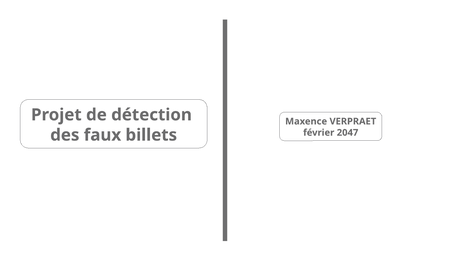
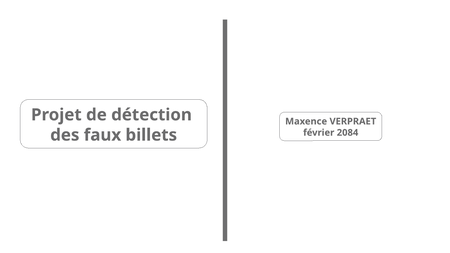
2047: 2047 -> 2084 (348, 133)
